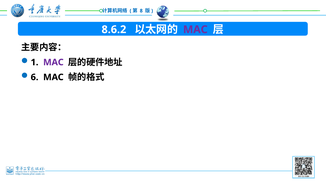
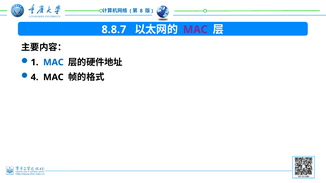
8.6.2: 8.6.2 -> 8.8.7 (114, 30)
MAC colour: purple -> blue (53, 62)
6: 6 -> 4 (35, 77)
